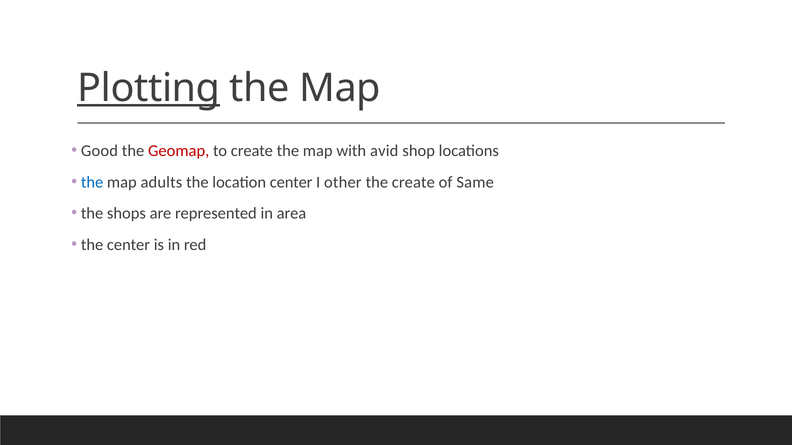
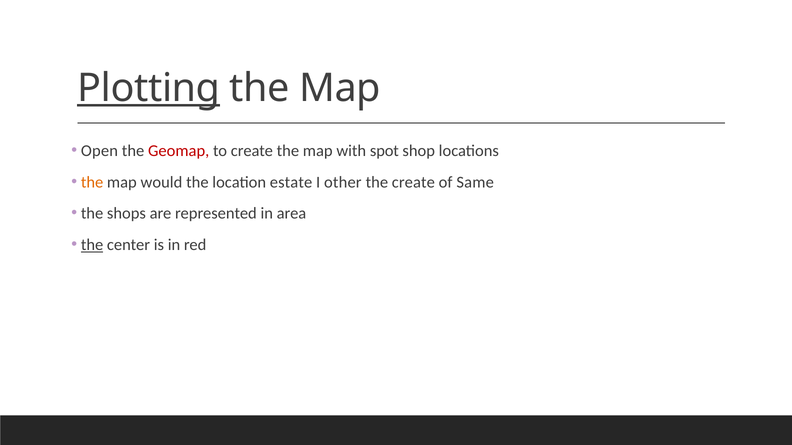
Good: Good -> Open (99, 151)
avid: avid -> spot (384, 151)
the colour: blue -> orange (92, 182)
adults: adults -> would (161, 182)
location center: center -> estate (291, 182)
the underline: none -> present (92, 245)
